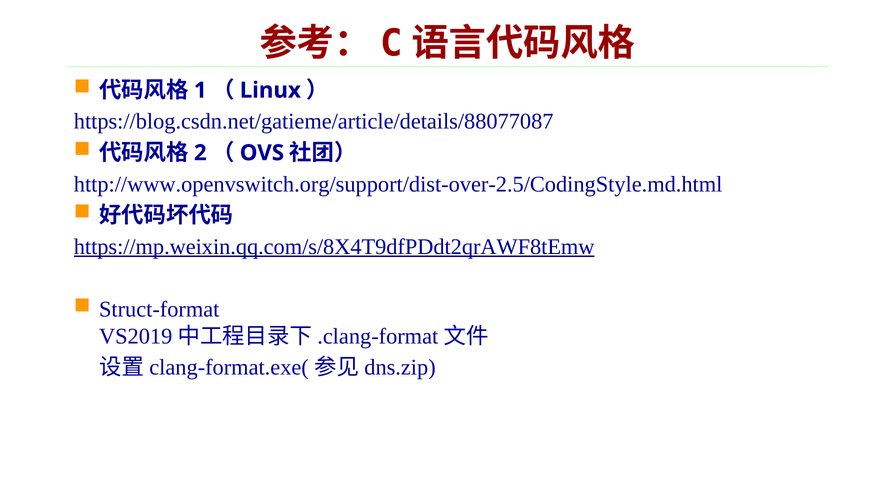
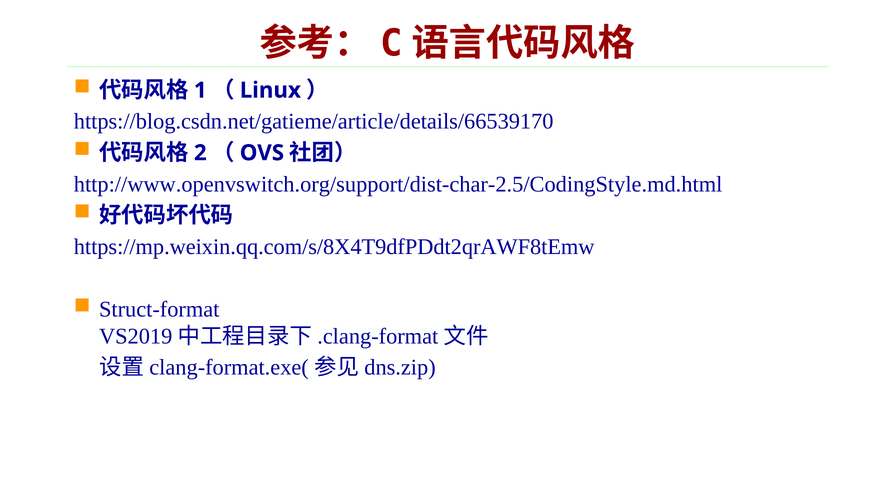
https://blog.csdn.net/gatieme/article/details/88077087: https://blog.csdn.net/gatieme/article/details/88077087 -> https://blog.csdn.net/gatieme/article/details/66539170 (314, 122)
http://www.openvswitch.org/support/dist-over-2.5/CodingStyle.md.html: http://www.openvswitch.org/support/dist-over-2.5/CodingStyle.md.html -> http://www.openvswitch.org/support/dist-char-2.5/CodingStyle.md.html (398, 184)
https://mp.weixin.qq.com/s/8X4T9dfPDdt2qrAWF8tEmw underline: present -> none (334, 247)
